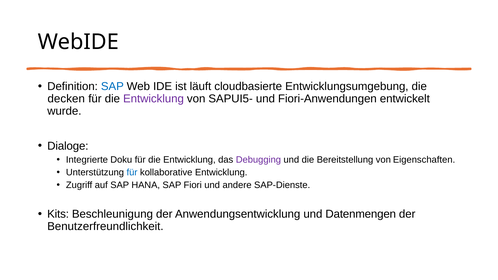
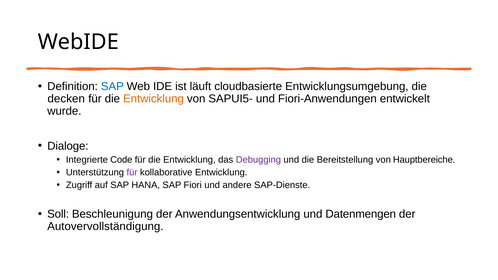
Entwicklung colour: purple -> orange (153, 99)
Doku: Doku -> Code (121, 160)
Eigenschaften: Eigenschaften -> Hauptbereiche (424, 160)
für colour: blue -> purple (132, 172)
Kits: Kits -> Soll (58, 214)
Benutzerfreundlichkeit: Benutzerfreundlichkeit -> Autovervollständigung (105, 226)
